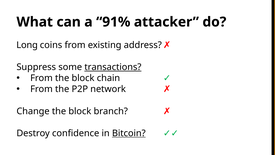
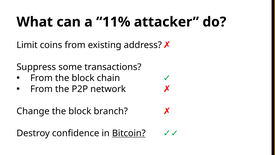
91%: 91% -> 11% (113, 22)
Long: Long -> Limit (27, 45)
transactions underline: present -> none (113, 67)
